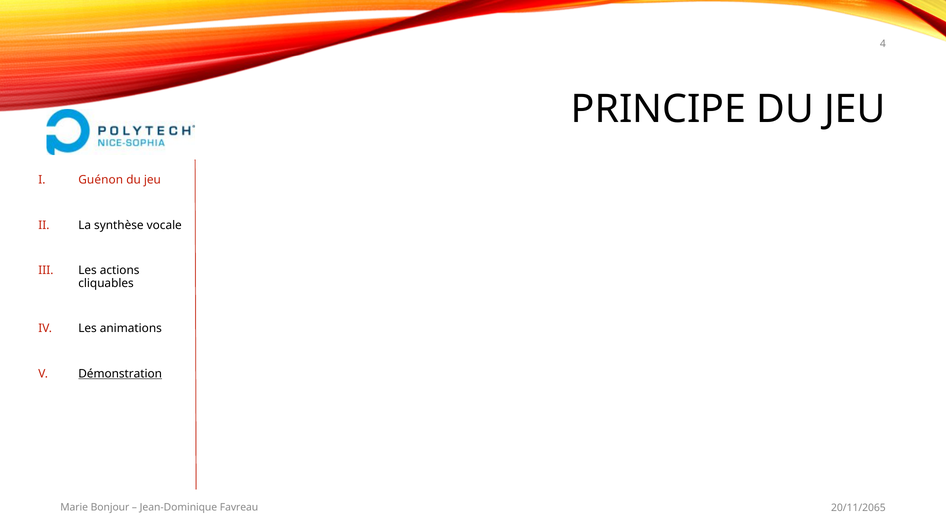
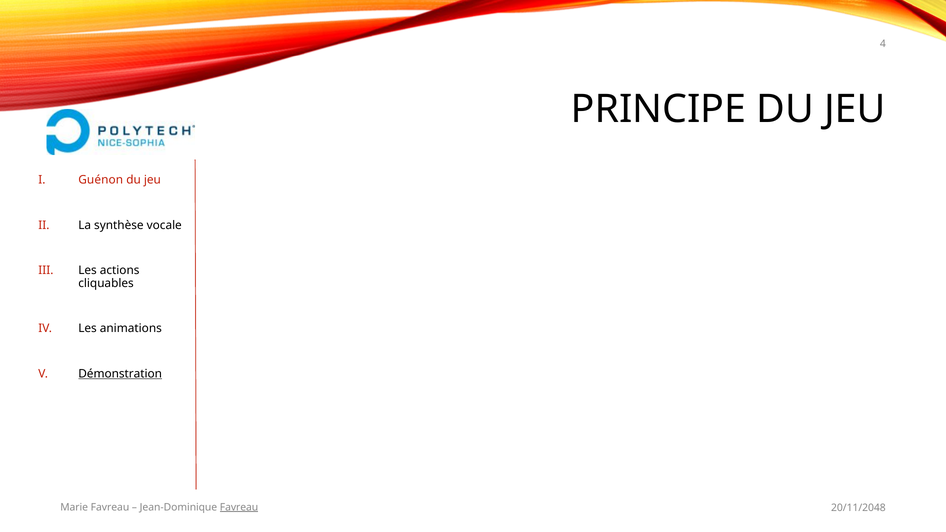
Marie Bonjour: Bonjour -> Favreau (110, 507)
Favreau underline: none -> present (239, 507)
20/11/2065: 20/11/2065 -> 20/11/2048 (858, 508)
